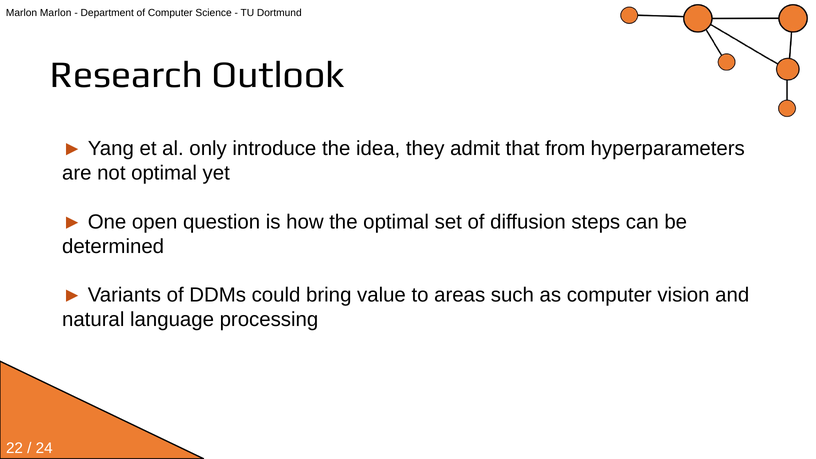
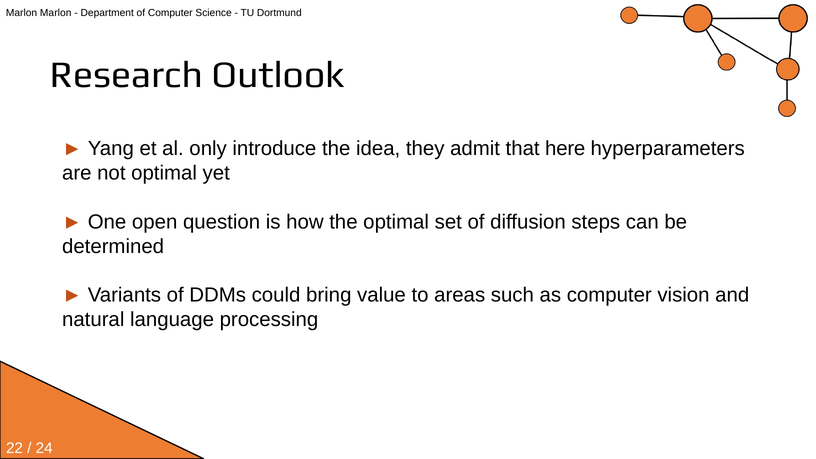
from: from -> here (565, 148)
